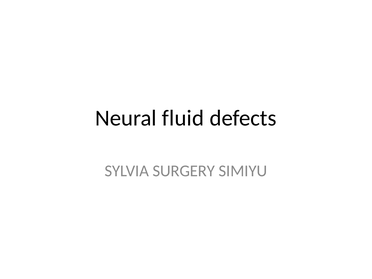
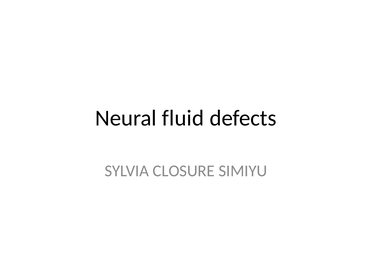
SURGERY: SURGERY -> CLOSURE (184, 171)
